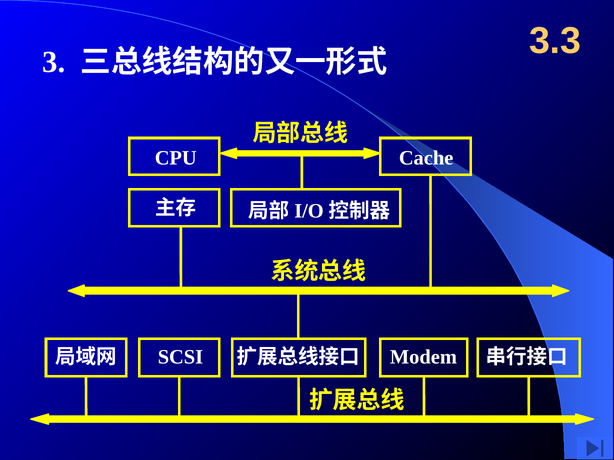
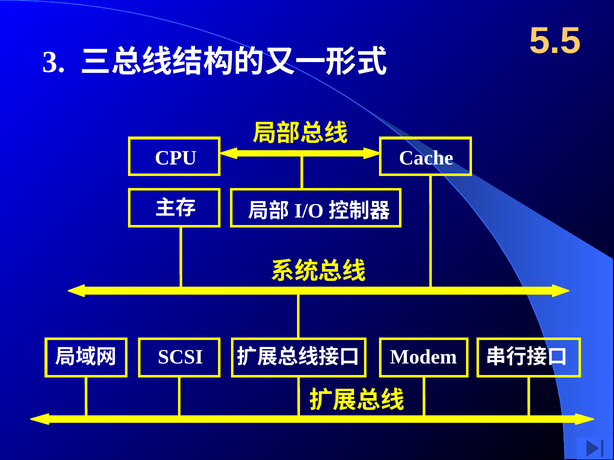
3.3: 3.3 -> 5.5 (555, 41)
